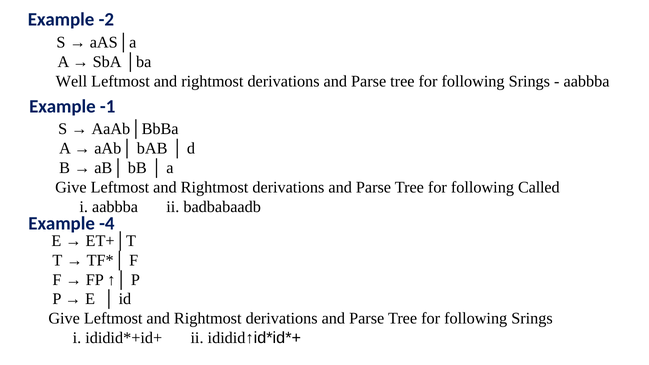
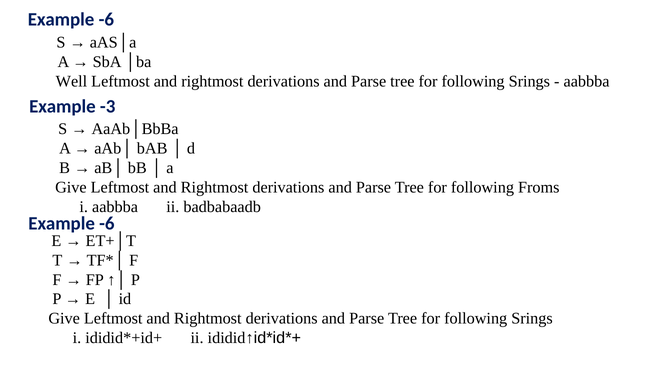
-2: -2 -> -6 (106, 20)
-1: -1 -> -3 (108, 106)
Called: Called -> Froms (539, 187)
-4: -4 -> -6 (107, 224)
